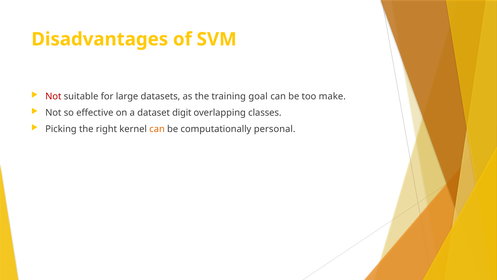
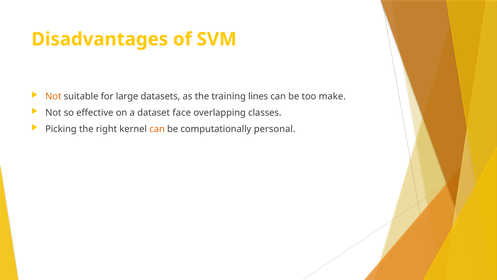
Not colour: red -> orange (53, 96)
goal: goal -> lines (258, 96)
digit: digit -> face (182, 113)
